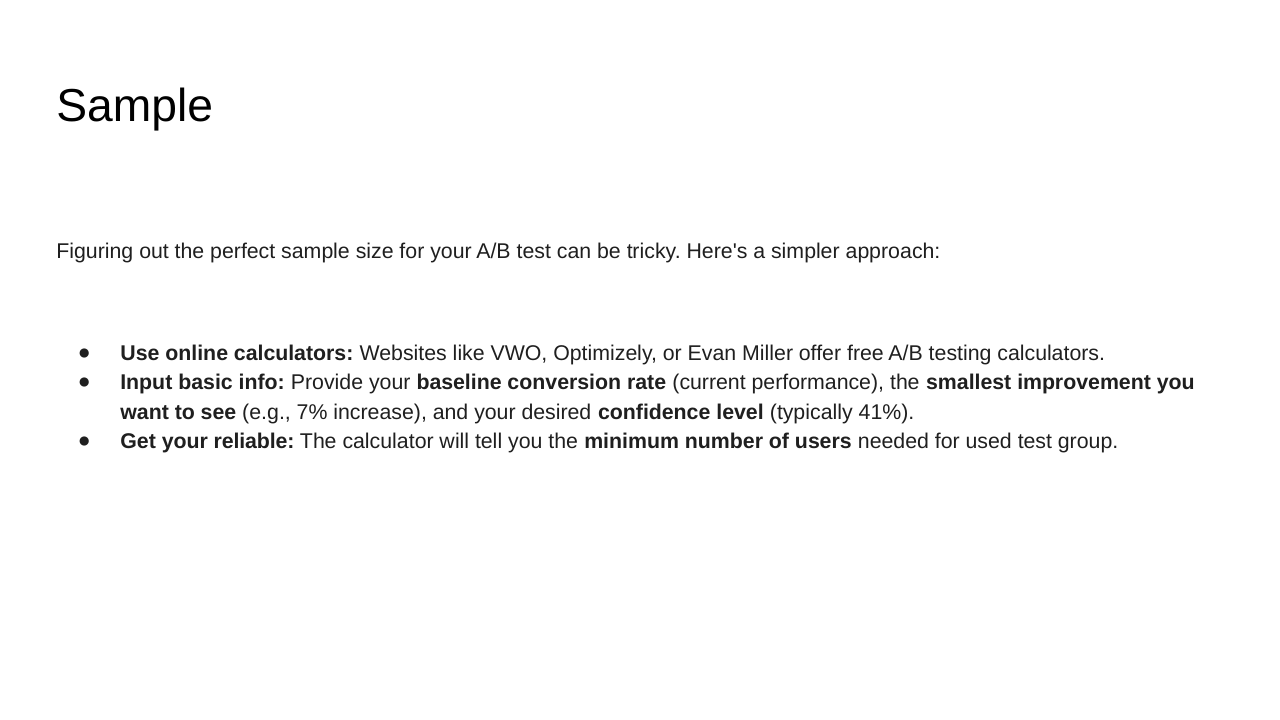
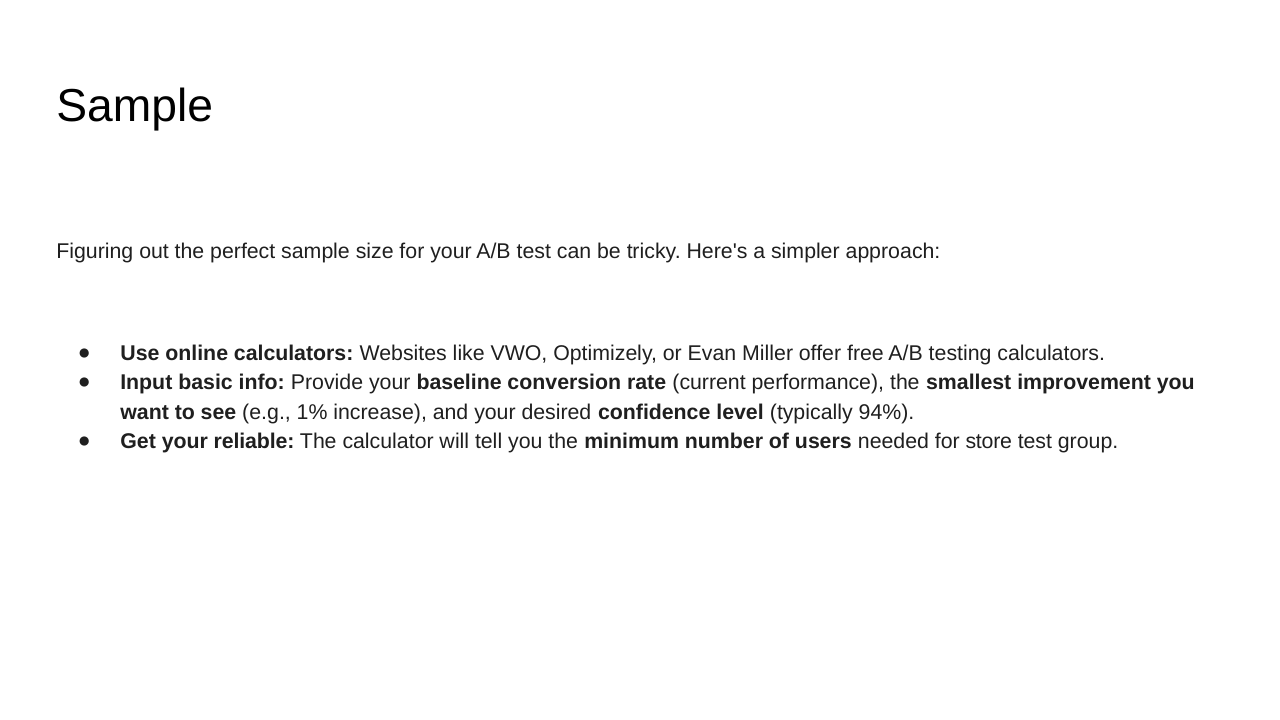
7%: 7% -> 1% (312, 412)
41%: 41% -> 94% (886, 412)
used: used -> store (989, 442)
